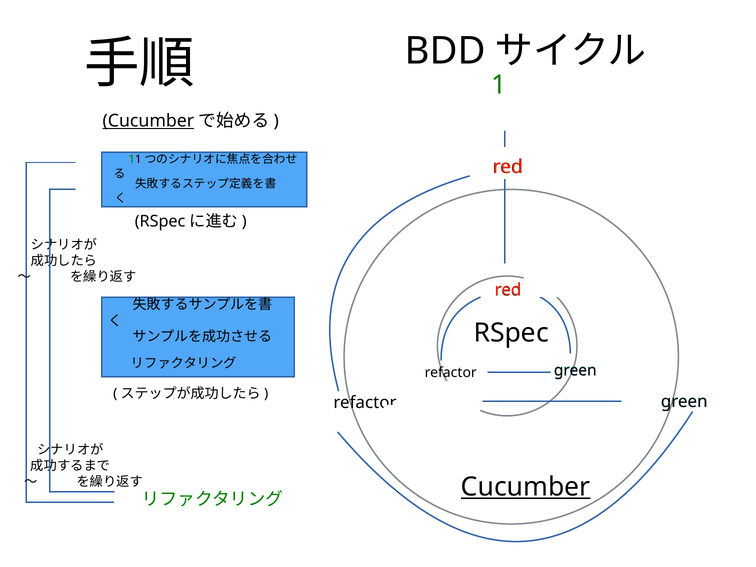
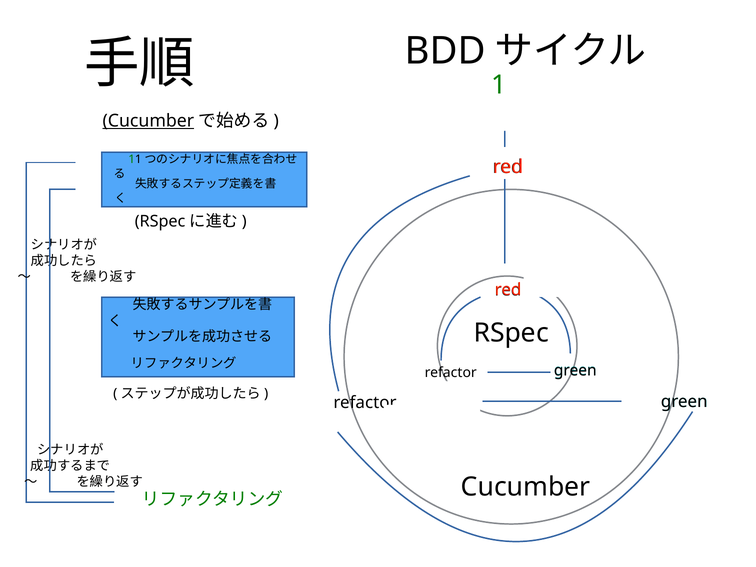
Cucumber underline: present -> none (526, 487)
